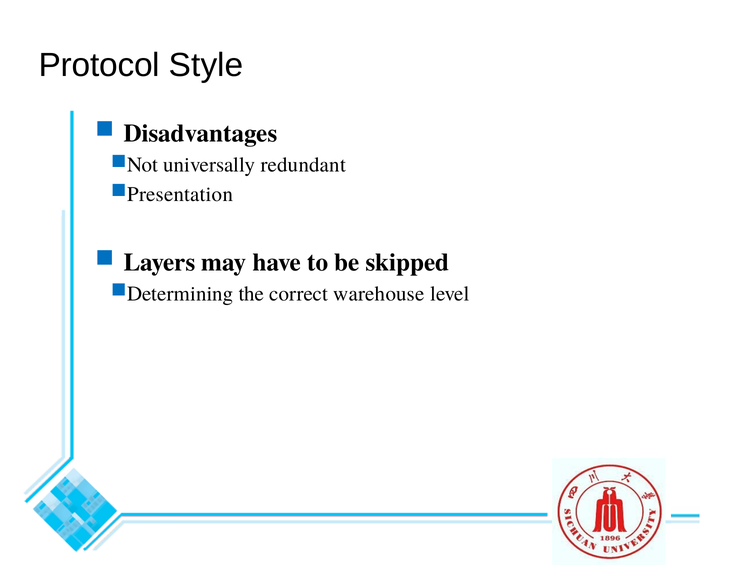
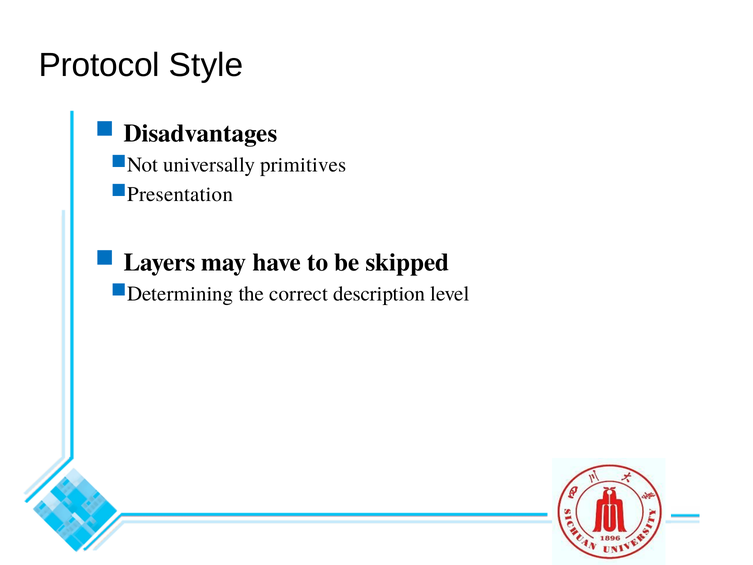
redundant: redundant -> primitives (303, 165)
warehouse: warehouse -> description (379, 294)
